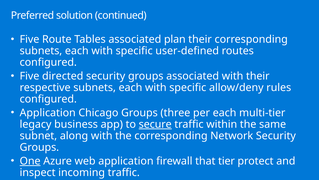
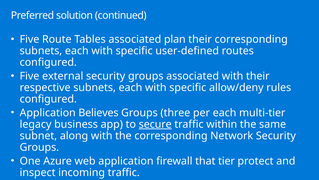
directed: directed -> external (63, 76)
Chicago: Chicago -> Believes (98, 112)
One underline: present -> none (30, 160)
